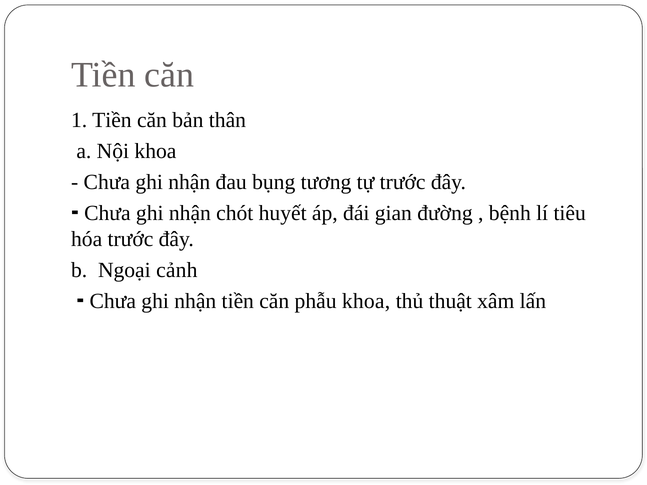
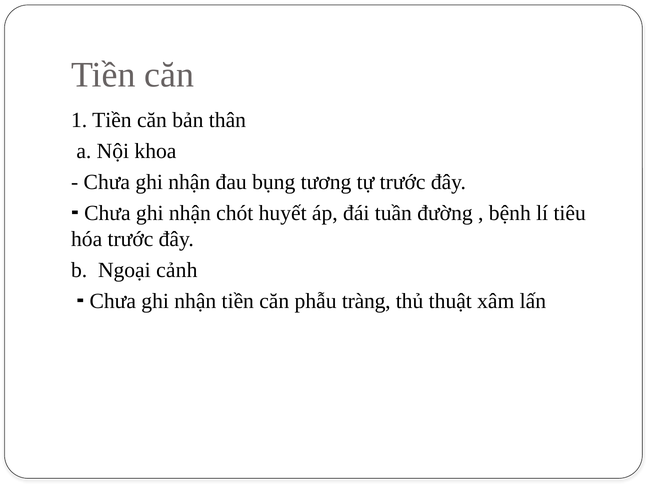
gian: gian -> tuần (393, 213)
phẫu khoa: khoa -> tràng (366, 301)
